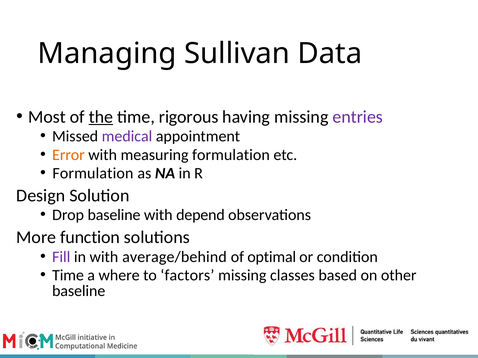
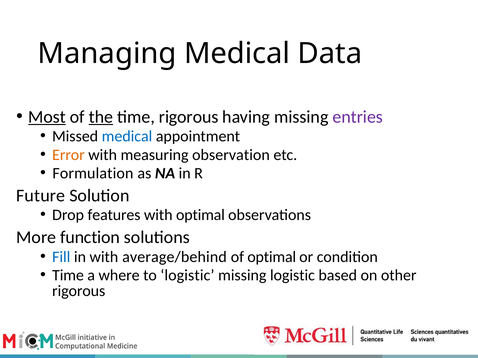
Managing Sullivan: Sullivan -> Medical (237, 54)
Most underline: none -> present (47, 117)
medical colour: purple -> blue (127, 137)
measuring formulation: formulation -> observation (231, 155)
Design: Design -> Future (41, 196)
Drop baseline: baseline -> features (114, 215)
with depend: depend -> optimal (200, 215)
Fill colour: purple -> blue (61, 257)
to factors: factors -> logistic (187, 276)
missing classes: classes -> logistic (292, 276)
baseline: baseline -> rigorous (79, 291)
